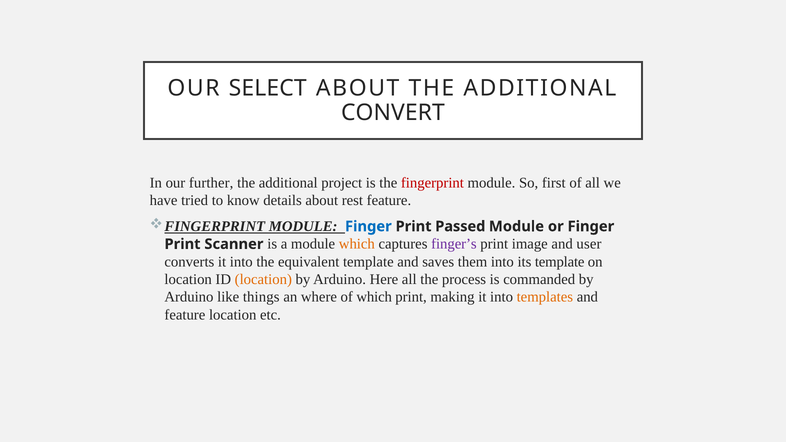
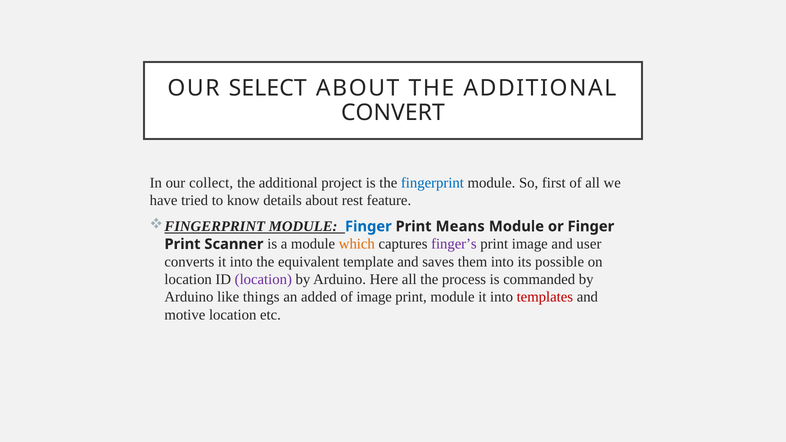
further: further -> collect (211, 183)
fingerprint colour: red -> blue (432, 183)
Passed: Passed -> Means (460, 226)
its template: template -> possible (560, 262)
location colour: orange -> purple (263, 280)
where: where -> added (319, 297)
of which: which -> image (374, 297)
print making: making -> module (453, 297)
templates colour: orange -> red (545, 297)
feature: feature -> motive (185, 315)
